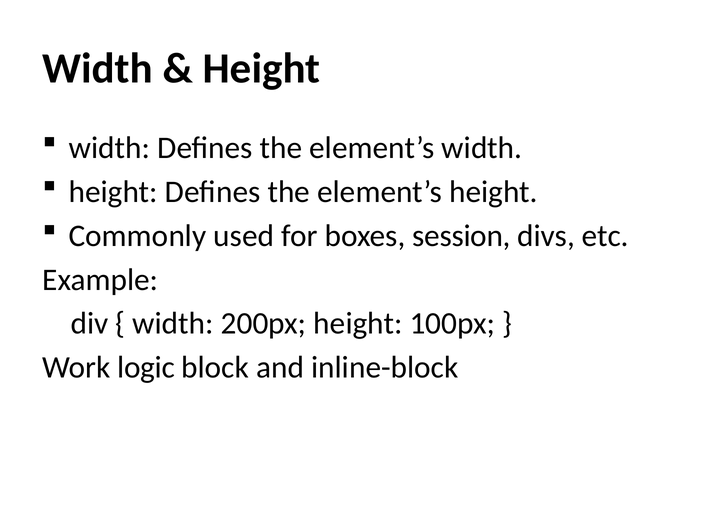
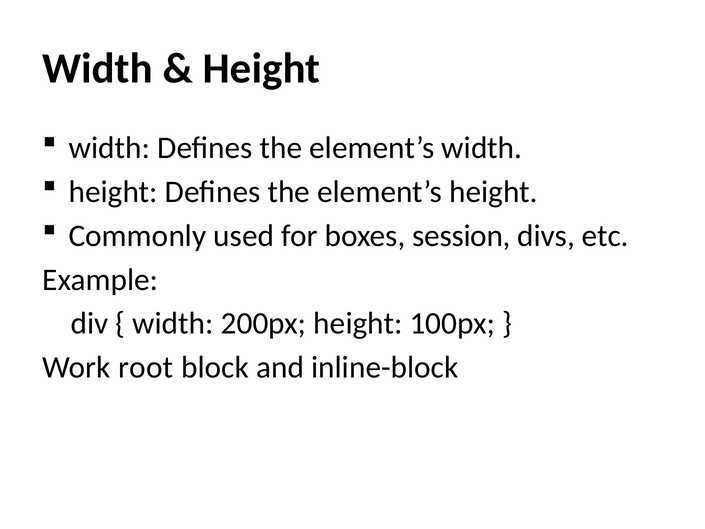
logic: logic -> root (146, 367)
